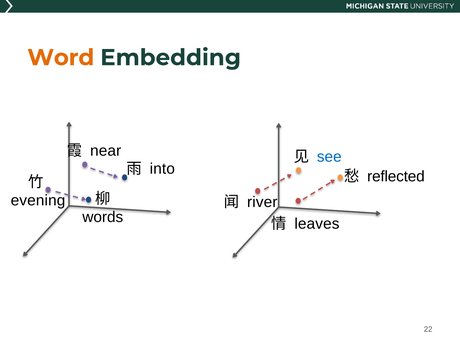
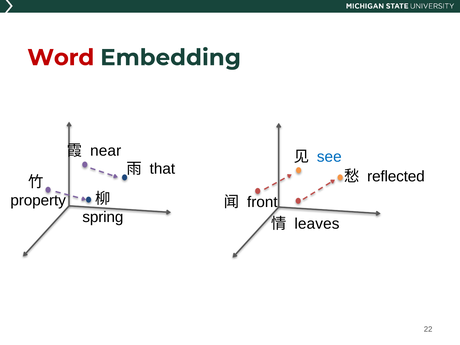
Word colour: orange -> red (61, 58)
into: into -> that (162, 169)
evening: evening -> property (38, 200)
river: river -> front (262, 202)
words: words -> spring (103, 217)
